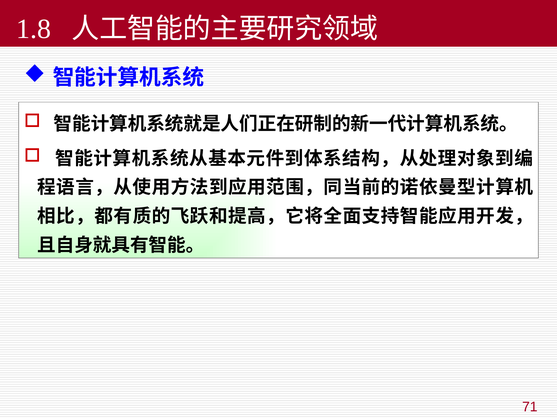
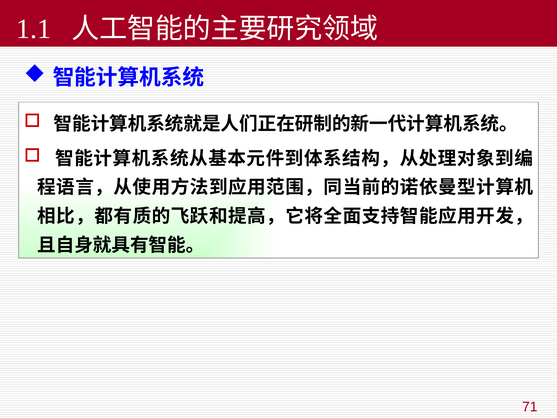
1.8: 1.8 -> 1.1 (34, 29)
